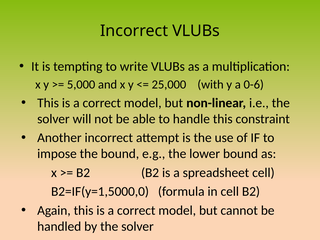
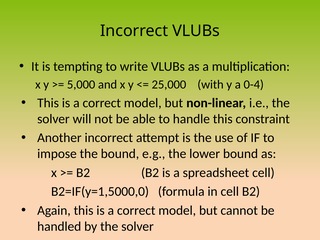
0-6: 0-6 -> 0-4 (254, 85)
